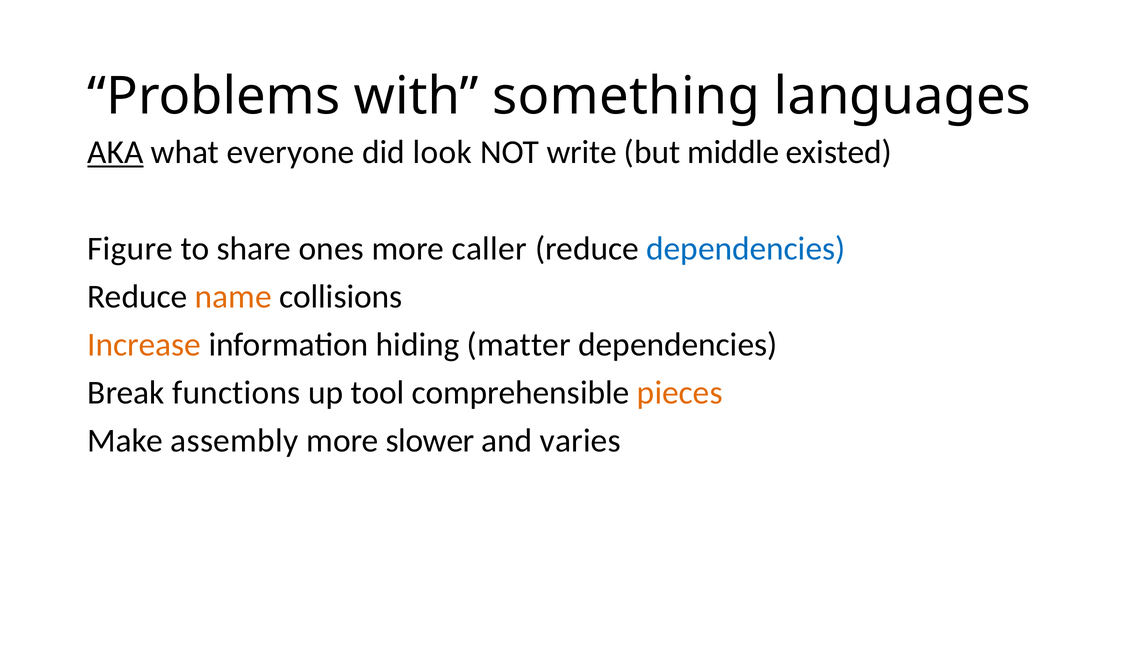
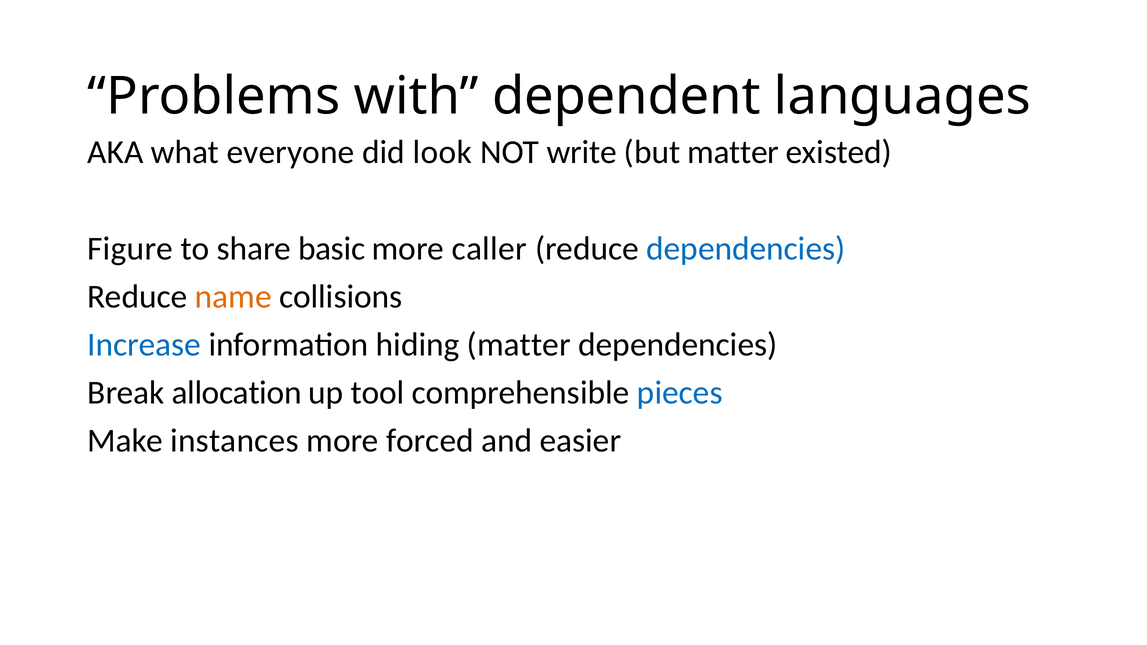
something: something -> dependent (626, 96)
AKA underline: present -> none (115, 152)
but middle: middle -> matter (733, 152)
ones: ones -> basic (332, 249)
Increase colour: orange -> blue (144, 345)
functions: functions -> allocation (237, 393)
pieces colour: orange -> blue (680, 393)
assembly: assembly -> instances (234, 441)
slower: slower -> forced (430, 441)
varies: varies -> easier (580, 441)
